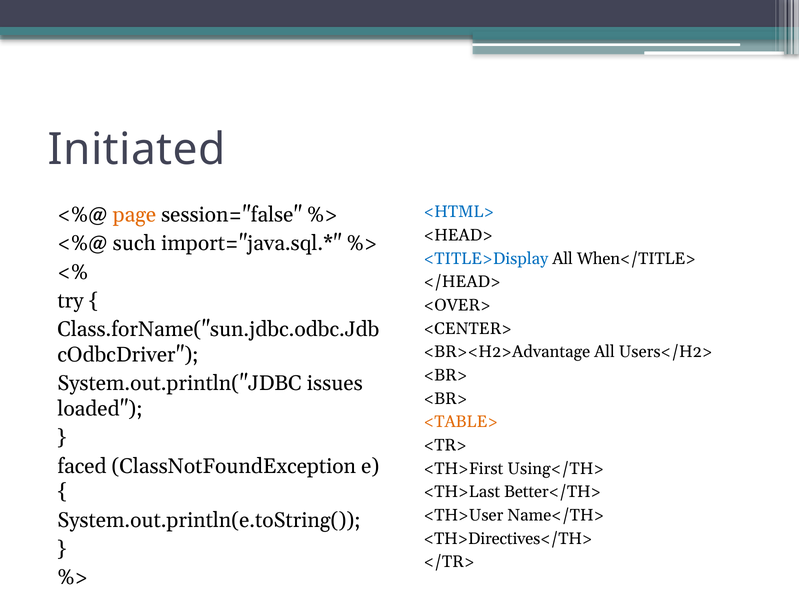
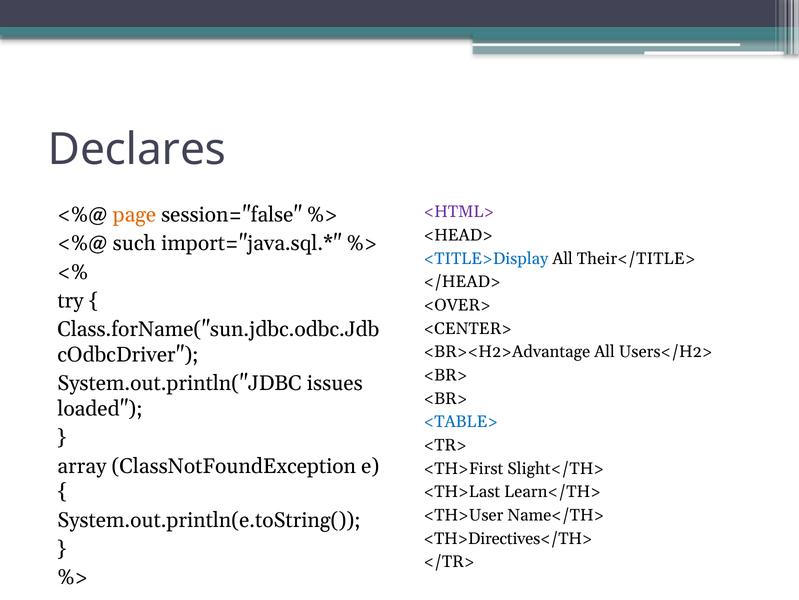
Initiated: Initiated -> Declares (137, 150)
<HTML> colour: blue -> purple (459, 212)
When</TITLE>: When</TITLE> -> Their</TITLE> (636, 258)
<TABLE> colour: orange -> blue (461, 421)
faced: faced -> array (82, 466)
Using</TH>: Using</TH> -> Slight</TH> (556, 468)
Better</TH>: Better</TH> -> Learn</TH> (553, 491)
